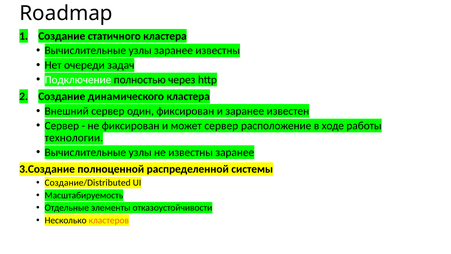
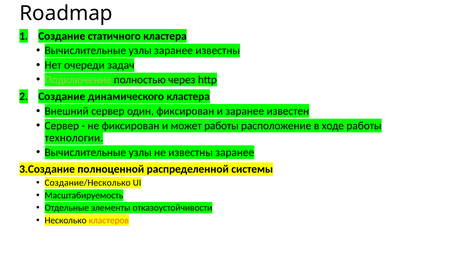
Подключение colour: white -> light green (78, 80)
может сервер: сервер -> работы (221, 125)
Создание/Distributed: Создание/Distributed -> Создание/Несколько (88, 183)
